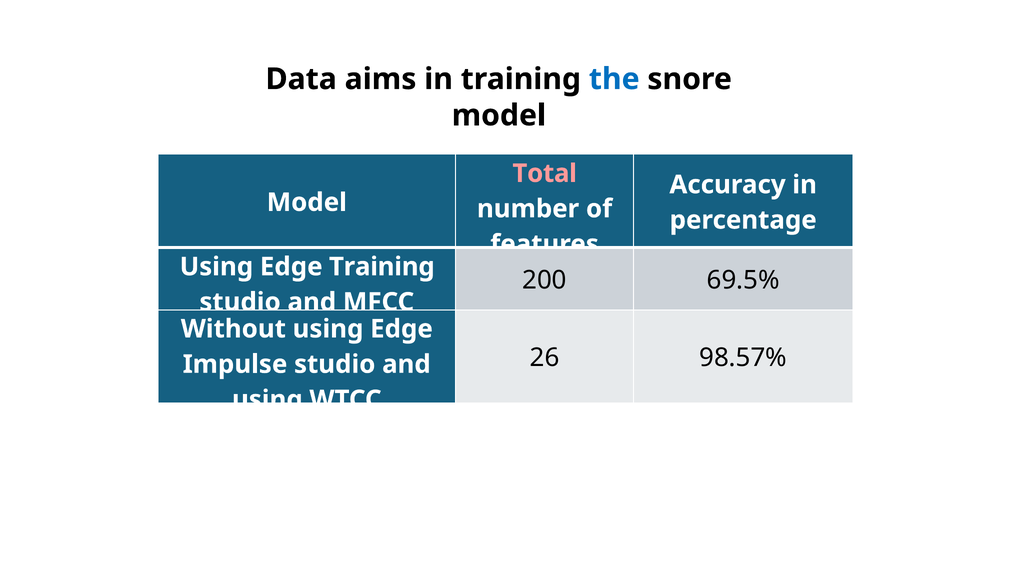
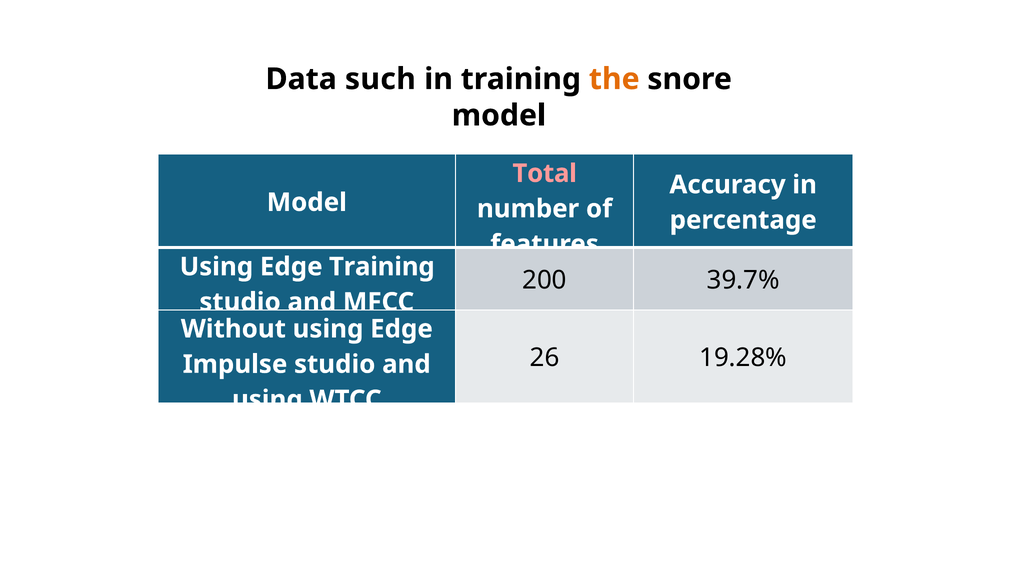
aims: aims -> such (380, 79)
the colour: blue -> orange (614, 79)
69.5%: 69.5% -> 39.7% (743, 280)
98.57%: 98.57% -> 19.28% (743, 358)
